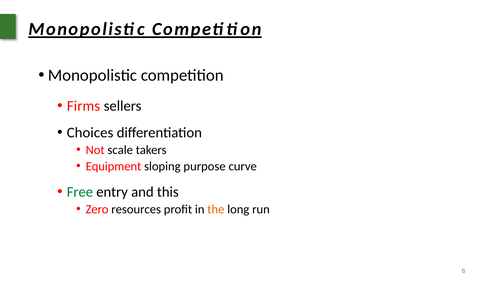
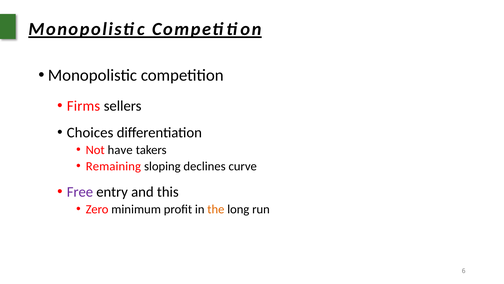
scale: scale -> have (120, 150)
Equipment: Equipment -> Remaining (113, 166)
purpose: purpose -> declines (205, 166)
Free colour: green -> purple (80, 192)
resources: resources -> minimum (136, 209)
